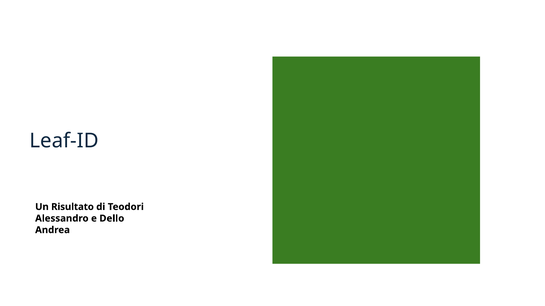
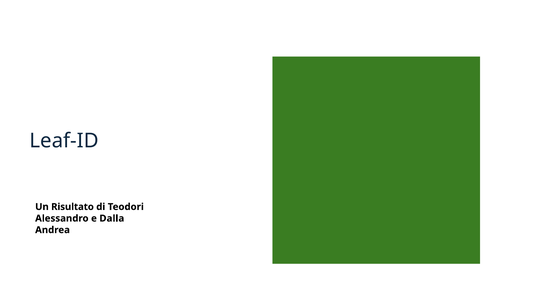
Dello: Dello -> Dalla (112, 219)
